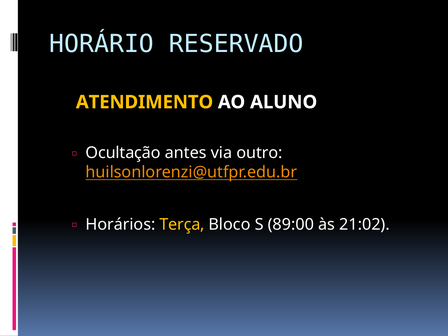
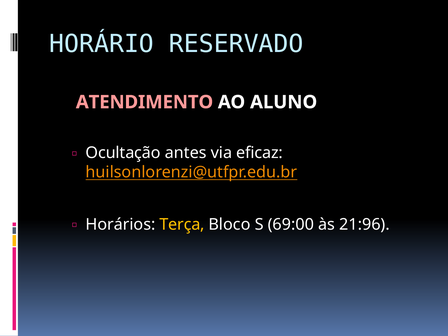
ATENDIMENTO colour: yellow -> pink (145, 102)
outro: outro -> eficaz (260, 153)
89:00: 89:00 -> 69:00 (291, 224)
21:02: 21:02 -> 21:96 (365, 224)
